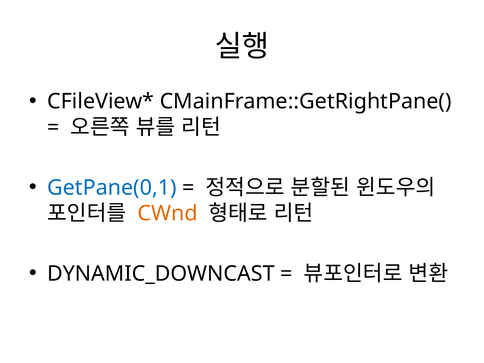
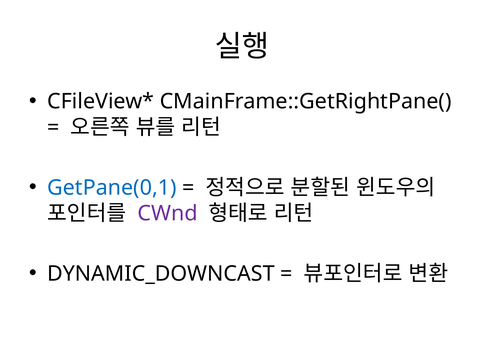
CWnd colour: orange -> purple (168, 213)
